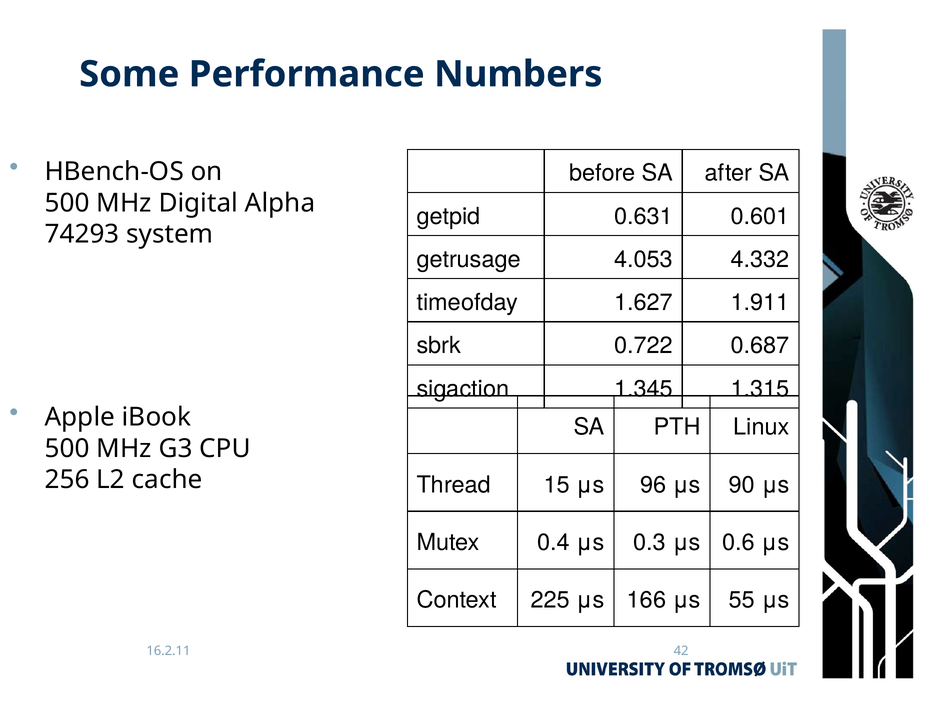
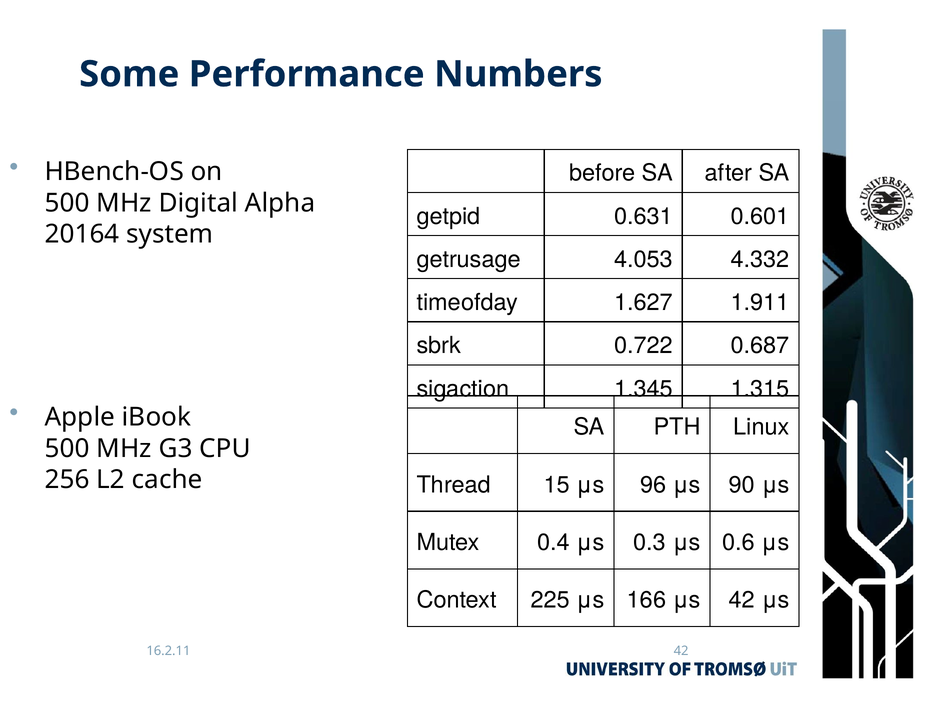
74293: 74293 -> 20164 (82, 234)
μs 55: 55 -> 42 (742, 600)
